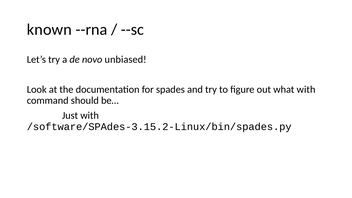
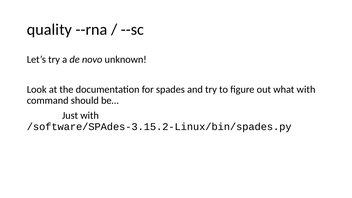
known: known -> quality (49, 30)
unbiased: unbiased -> unknown (126, 59)
